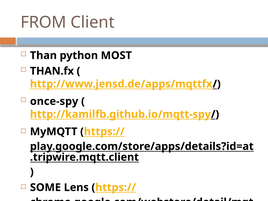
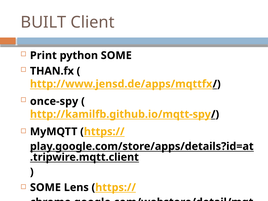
FROM: FROM -> BUILT (43, 22)
Than: Than -> Print (43, 55)
python MOST: MOST -> SOME (116, 55)
